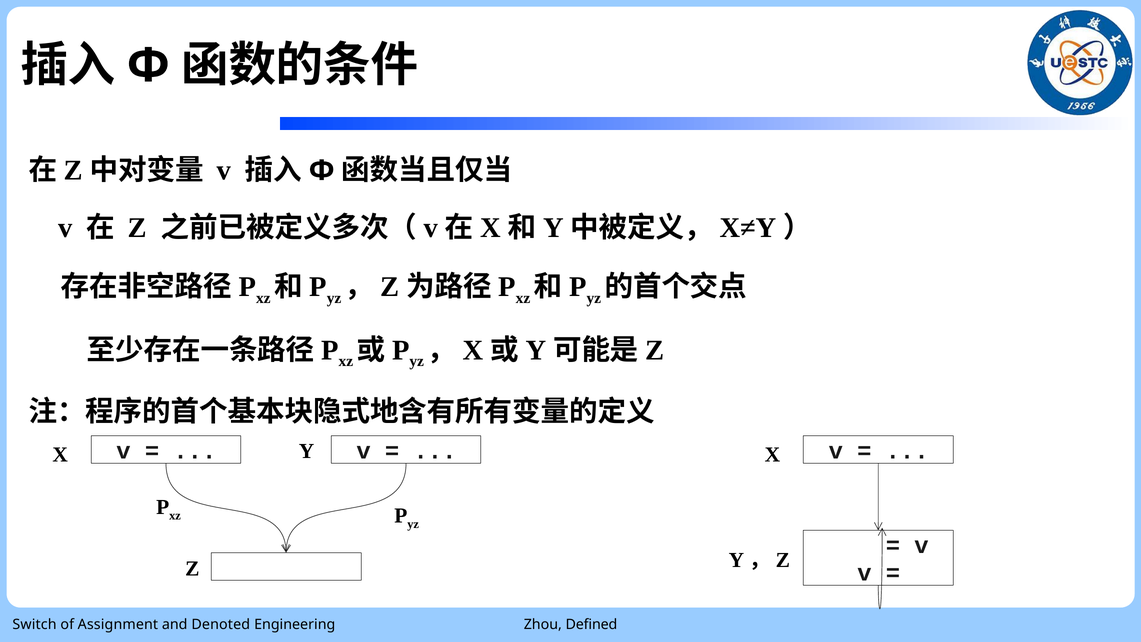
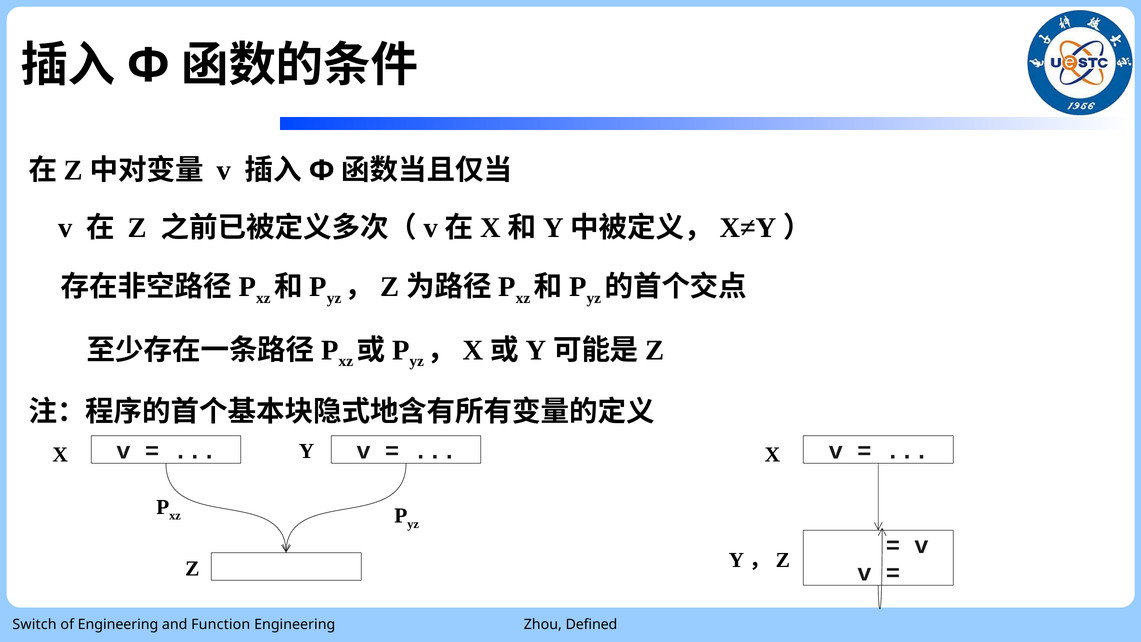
of Assignment: Assignment -> Engineering (118, 624)
Denoted: Denoted -> Function (221, 624)
